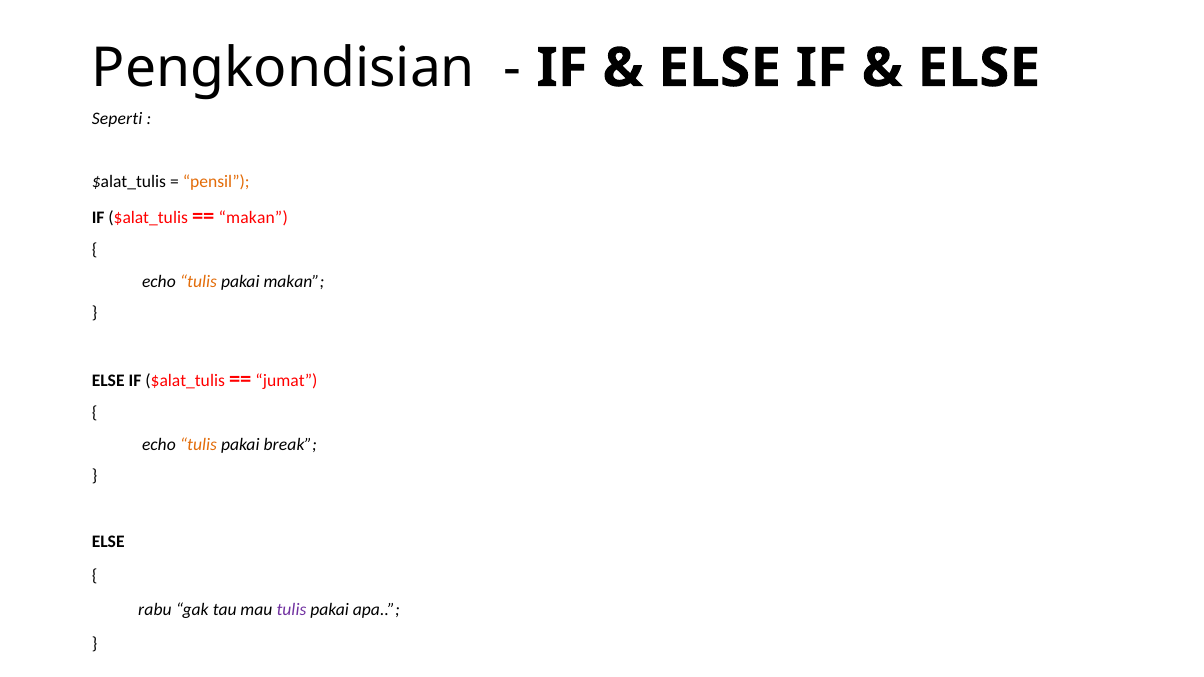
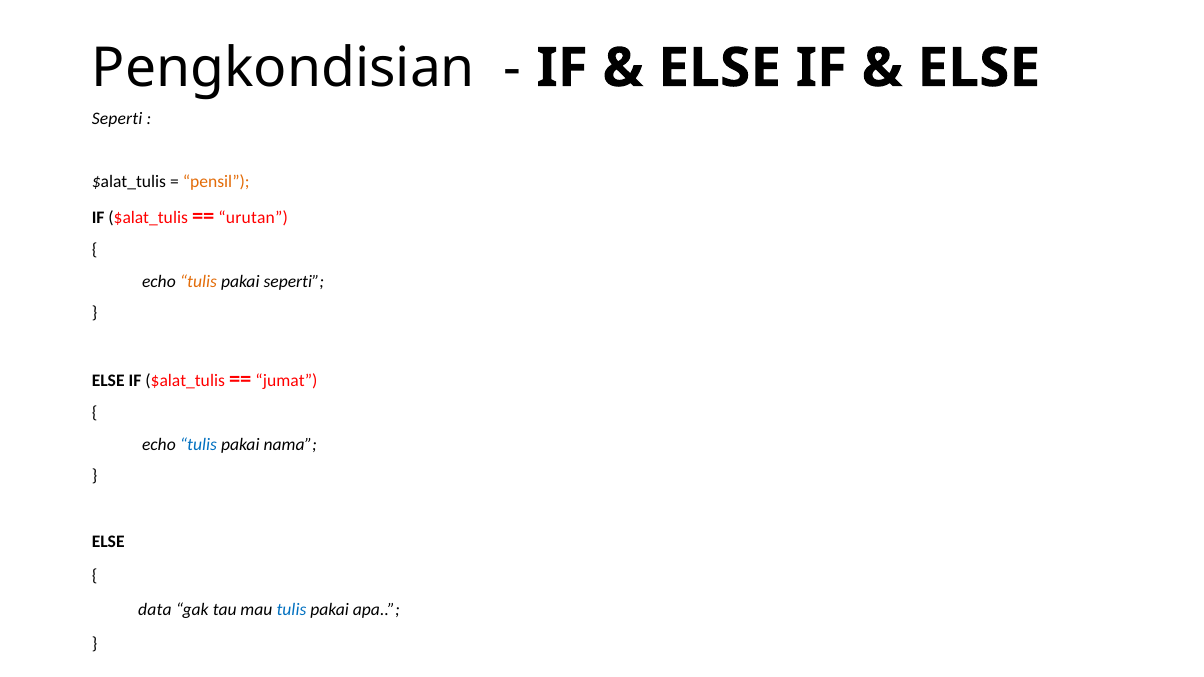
makan: makan -> urutan (253, 217)
pakai makan: makan -> seperti (294, 282)
tulis colour: orange -> blue (198, 445)
break: break -> nama (290, 445)
rabu: rabu -> data (155, 610)
tulis colour: purple -> blue (291, 610)
